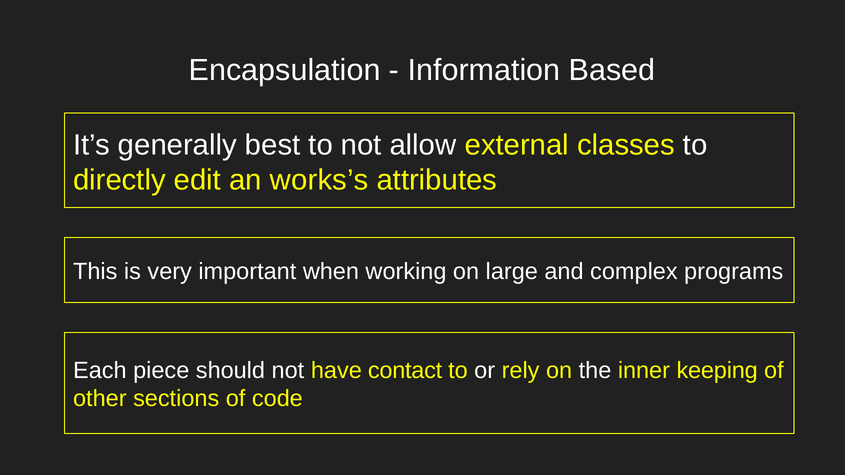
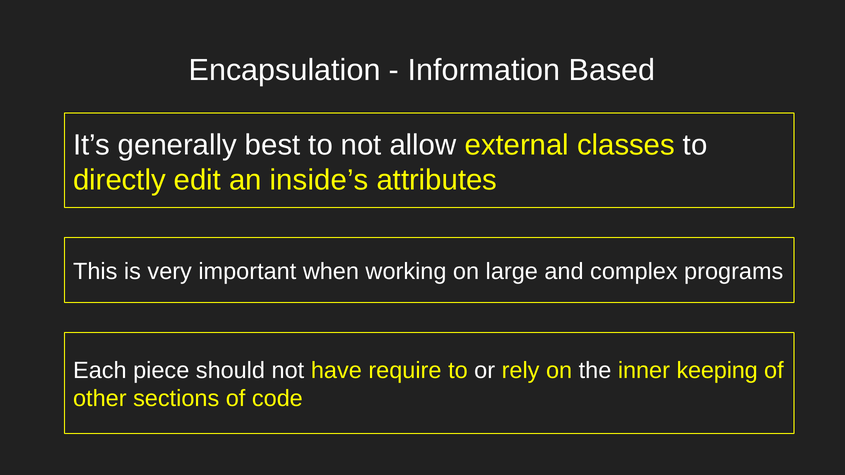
works’s: works’s -> inside’s (319, 180)
contact: contact -> require (405, 371)
